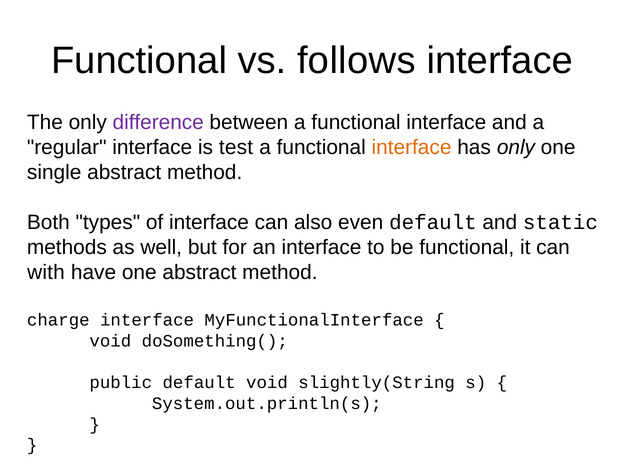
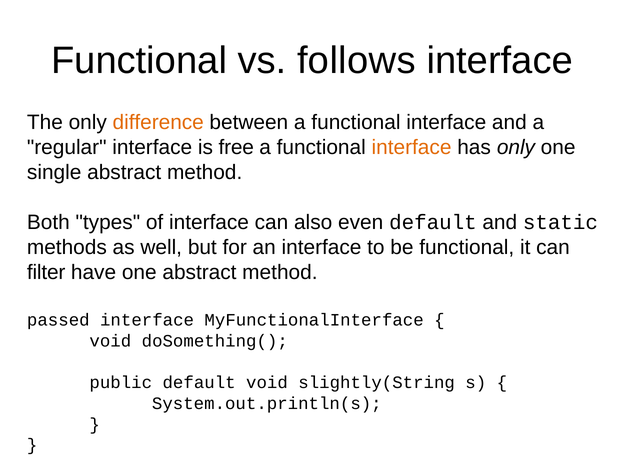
difference colour: purple -> orange (158, 122)
test: test -> free (236, 147)
with: with -> filter (46, 272)
charge: charge -> passed (58, 320)
